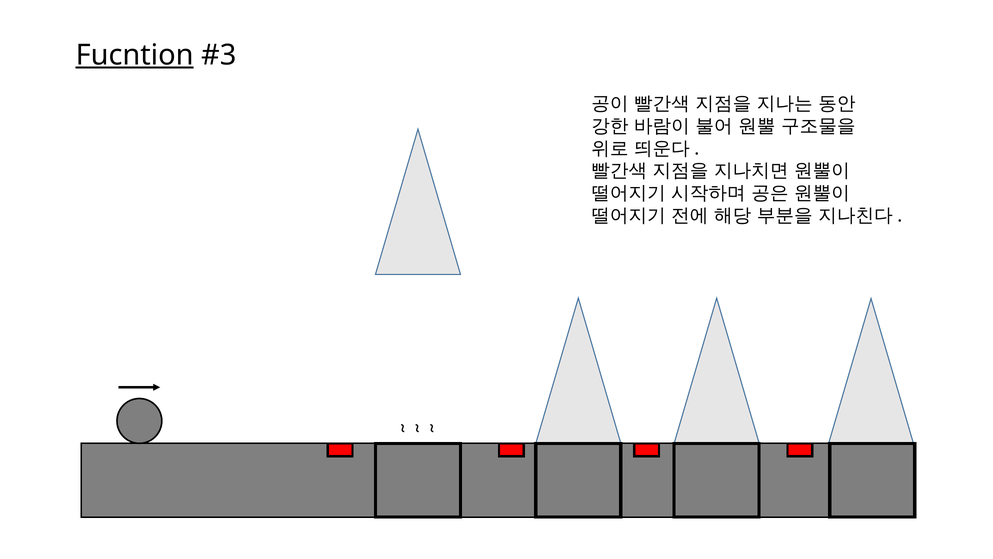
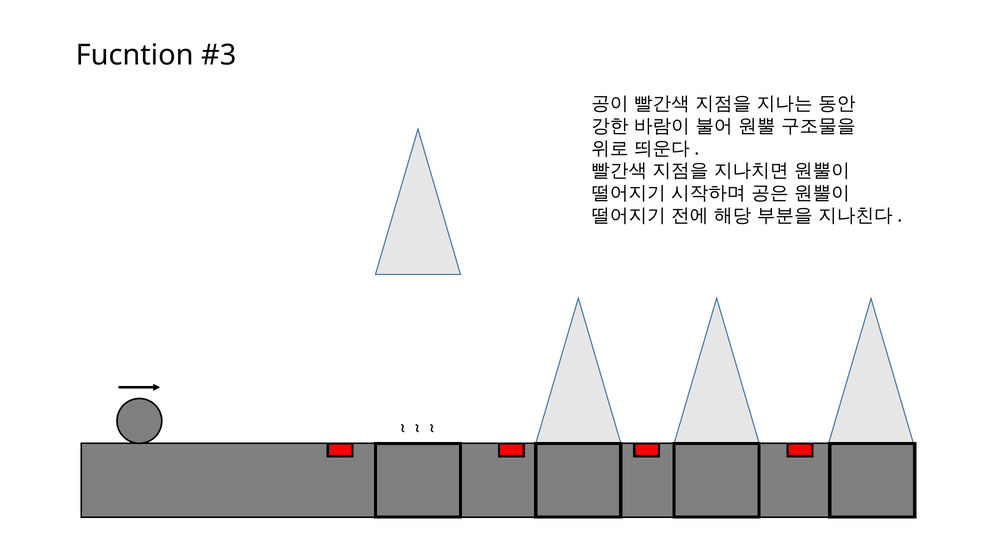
Fucntion underline: present -> none (135, 55)
